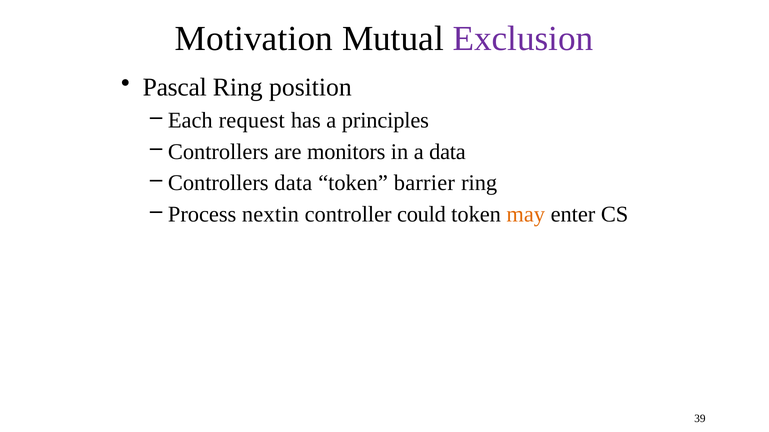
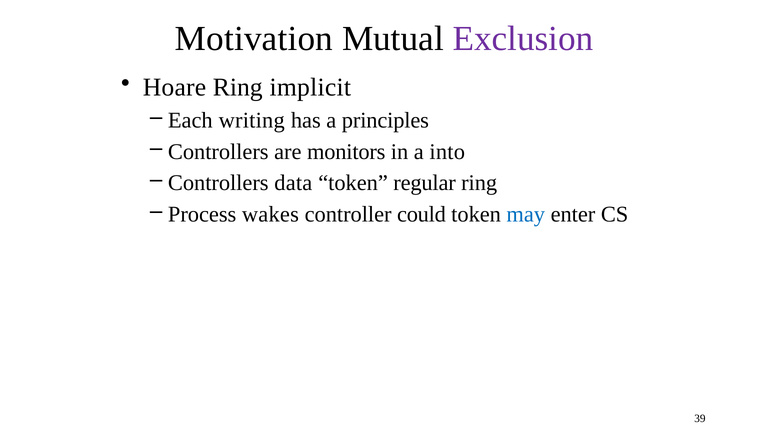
Pascal: Pascal -> Hoare (174, 87)
position: position -> implicit (310, 87)
request: request -> writing (252, 120)
a data: data -> into (447, 152)
barrier: barrier -> regular (425, 183)
nextin: nextin -> wakes (270, 215)
may colour: orange -> blue (526, 215)
